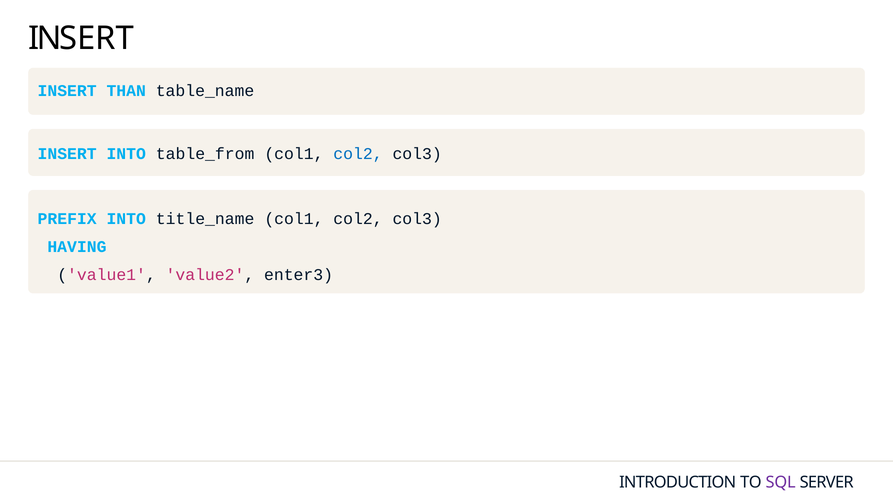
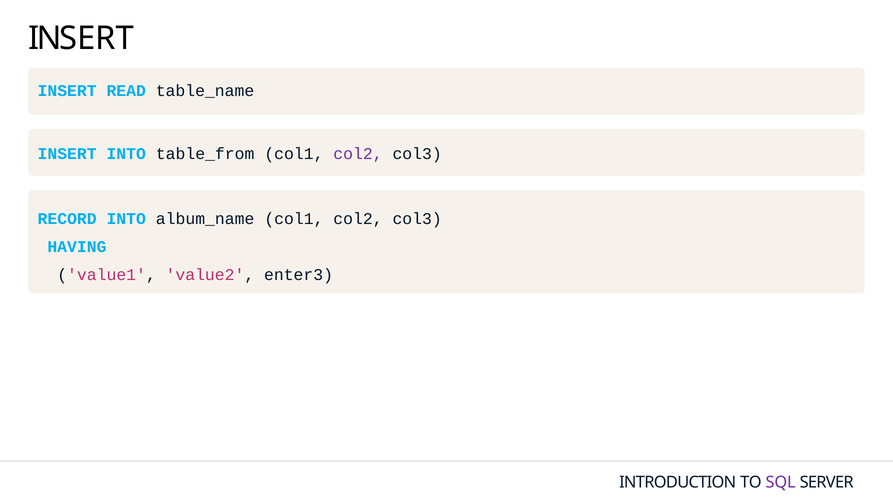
THAN: THAN -> READ (126, 91)
col2 colour: blue -> purple (358, 154)
PREFIX: PREFIX -> RECORD (67, 219)
title_name: title_name -> album_name (205, 219)
